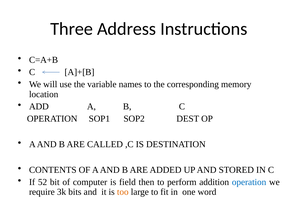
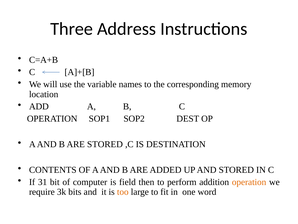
ARE CALLED: CALLED -> STORED (105, 144)
52: 52 -> 31 (43, 182)
operation colour: blue -> orange (249, 182)
